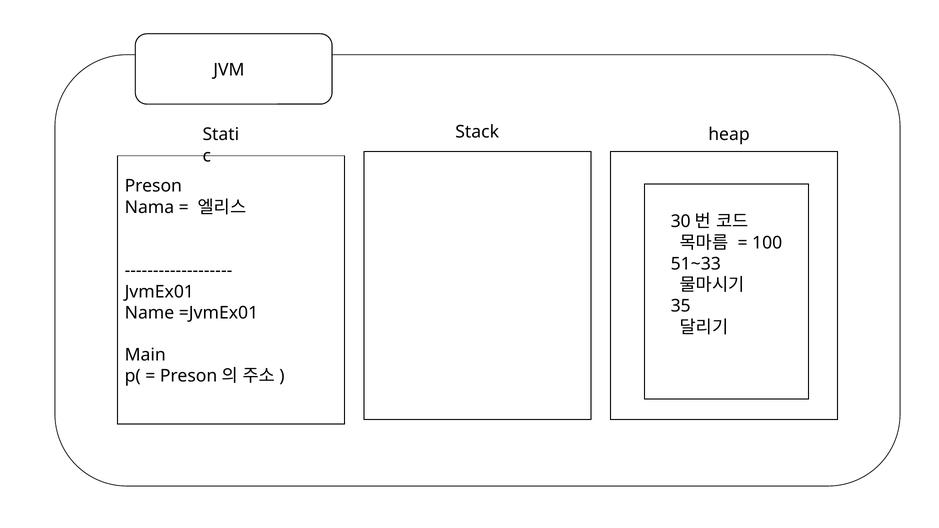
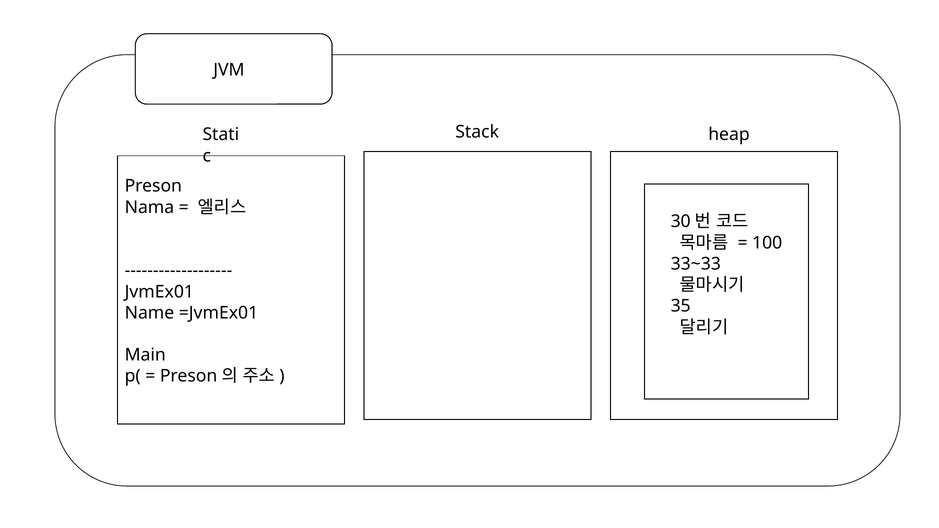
51~33: 51~33 -> 33~33 (696, 264)
